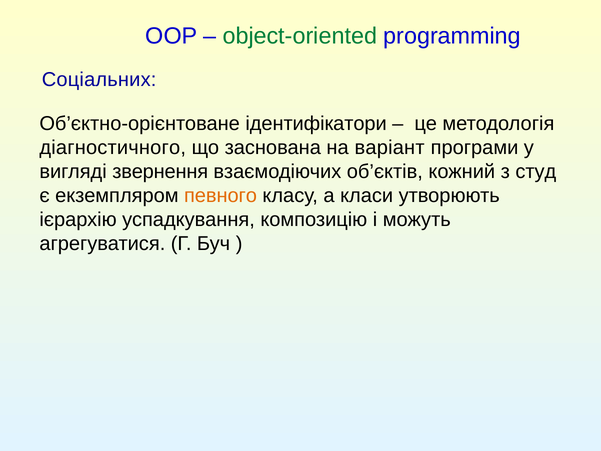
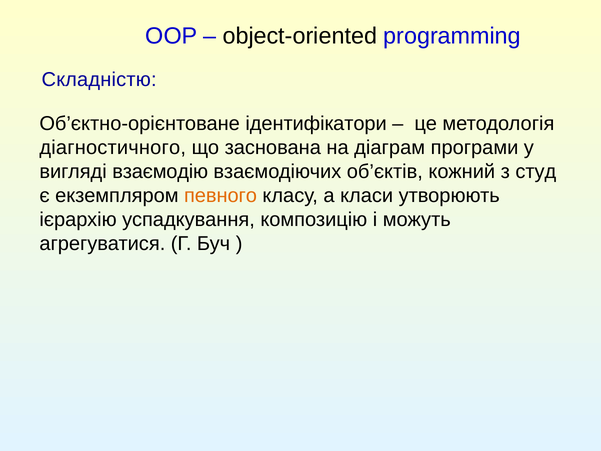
object-oriented colour: green -> black (300, 36)
Соціальних: Соціальних -> Складністю (99, 80)
варіант: варіант -> діаграм (390, 148)
звернення: звернення -> взаємодію (160, 172)
